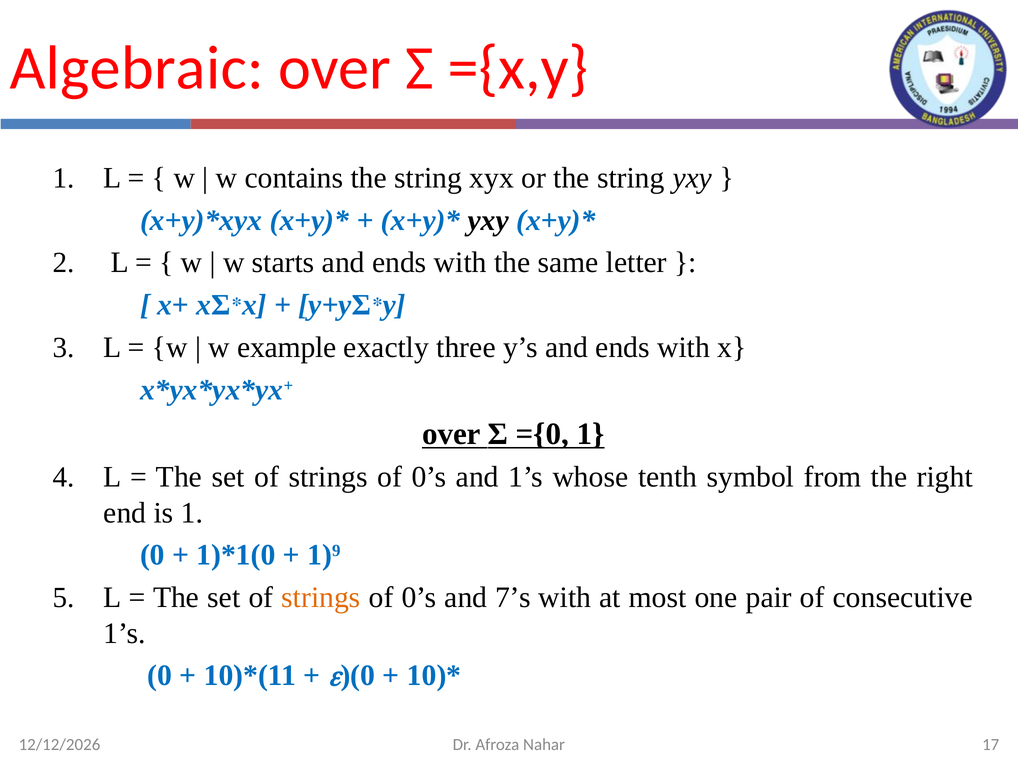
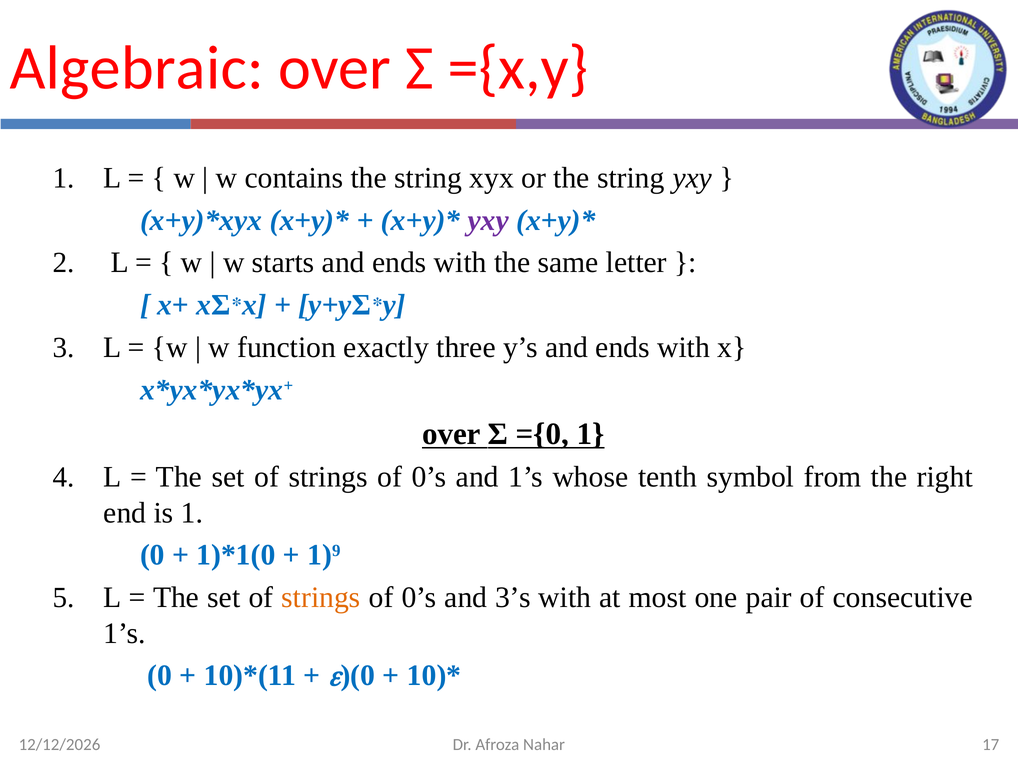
yxy colour: black -> purple (488, 220)
example: example -> function (287, 347)
7’s: 7’s -> 3’s (513, 597)
